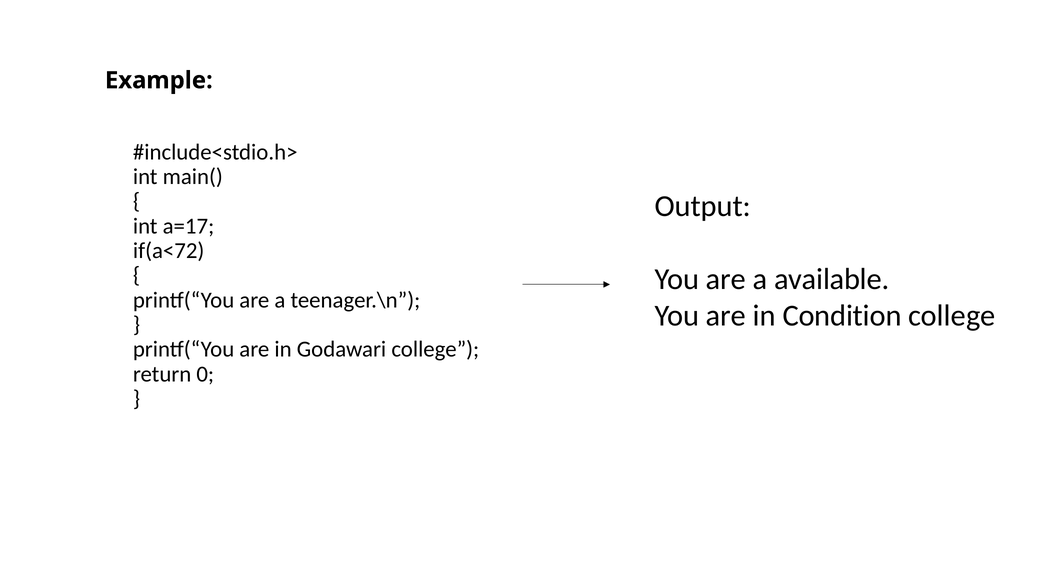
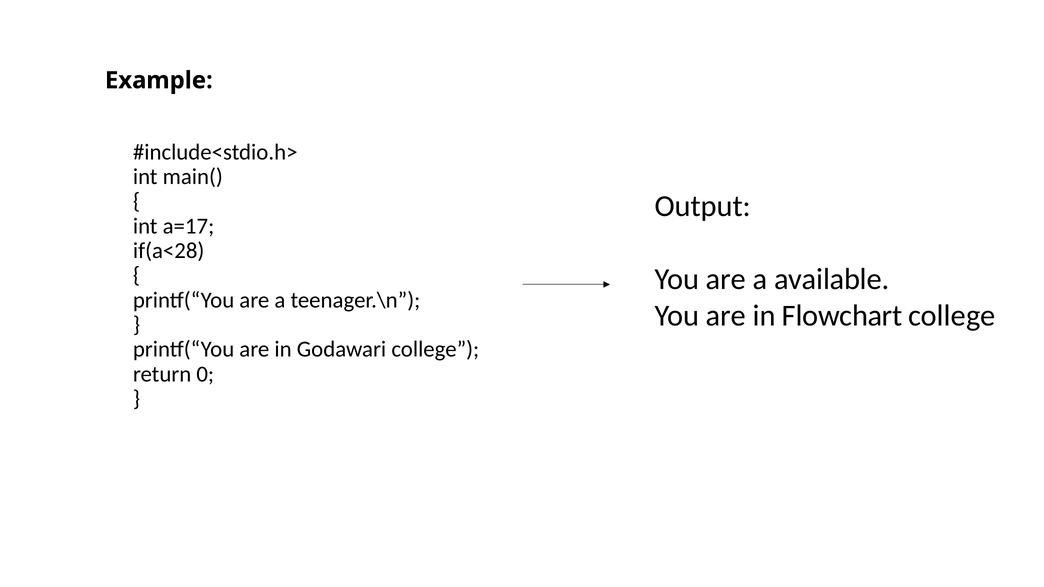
if(a<72: if(a<72 -> if(a<28 (169, 251)
Condition: Condition -> Flowchart (842, 316)
